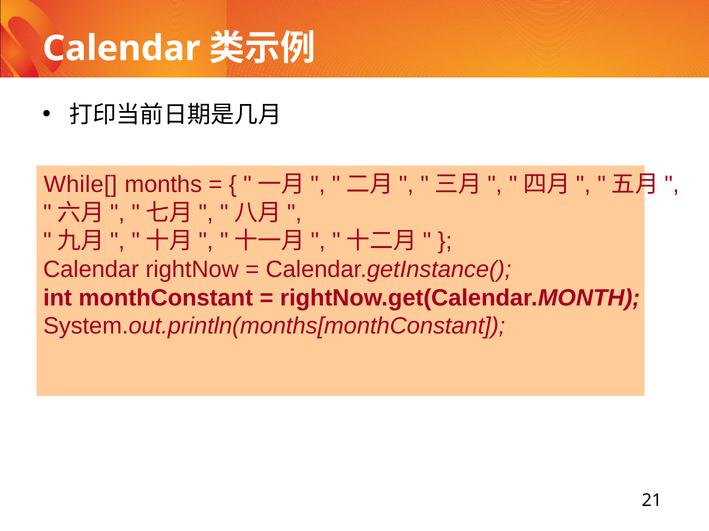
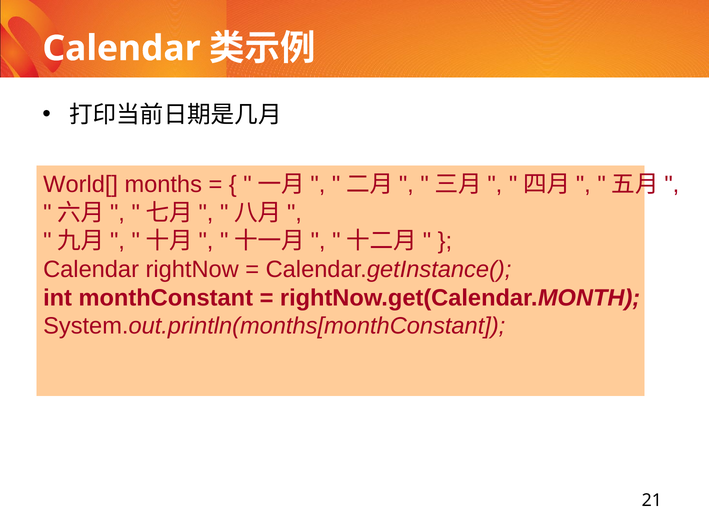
While[: While[ -> World[ (81, 185)
